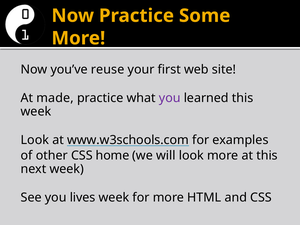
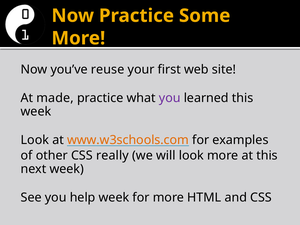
www.w3schools.com colour: black -> orange (128, 140)
home: home -> really (112, 155)
lives: lives -> help (83, 197)
